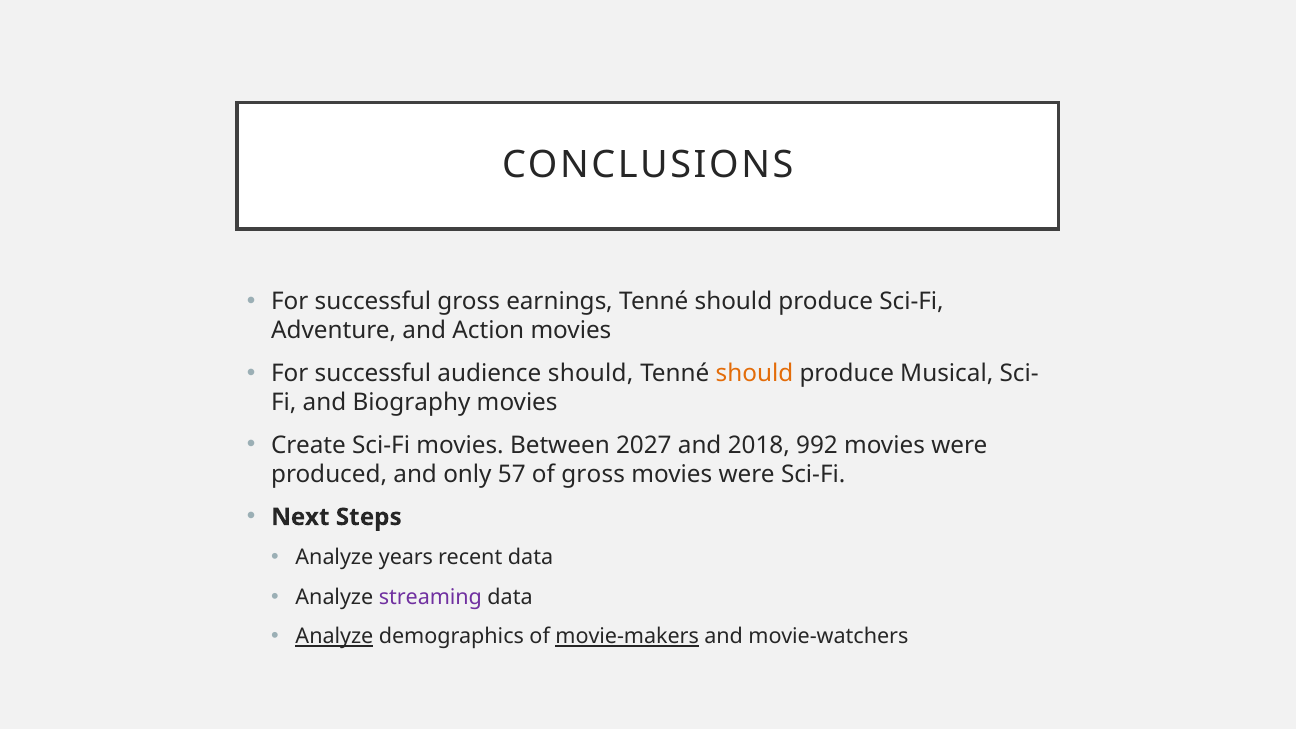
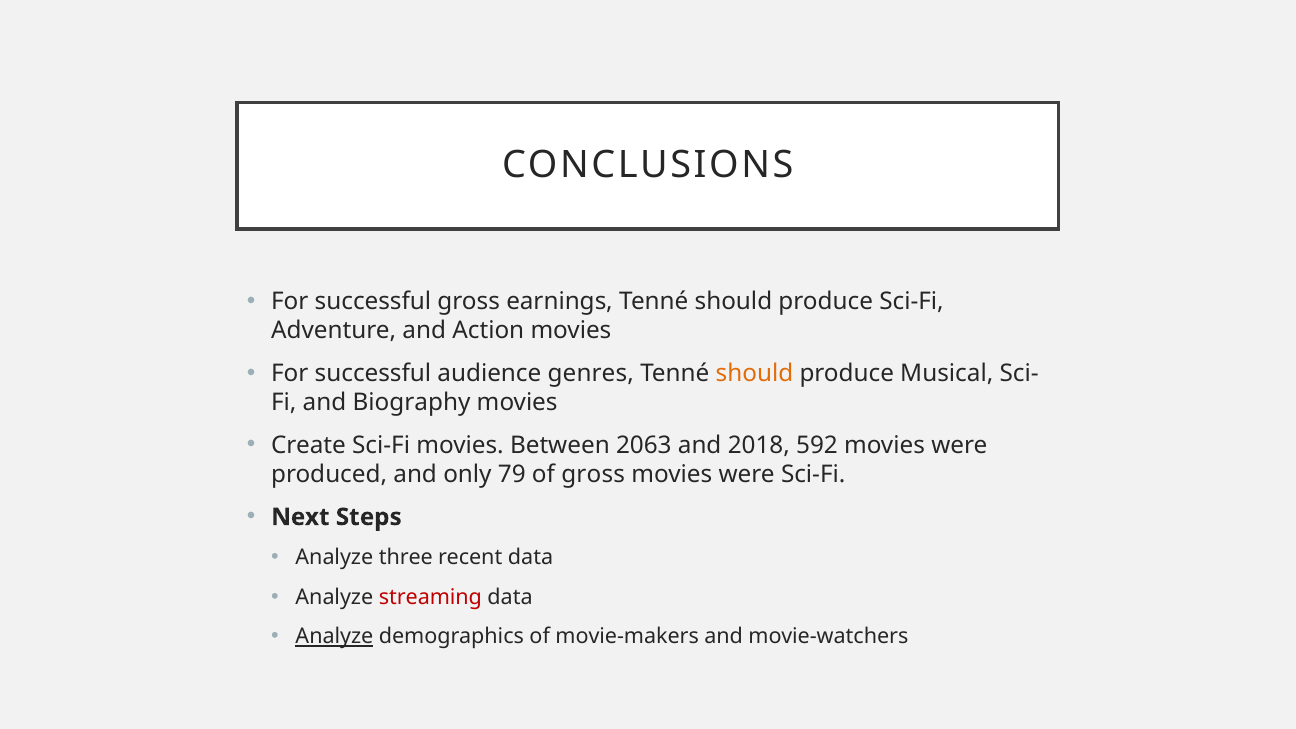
audience should: should -> genres (591, 373)
2027: 2027 -> 2063 (644, 445)
992: 992 -> 592 (817, 445)
57: 57 -> 79 (512, 474)
years: years -> three (406, 558)
streaming colour: purple -> red (430, 597)
movie-makers underline: present -> none (627, 637)
